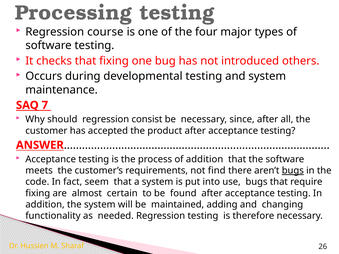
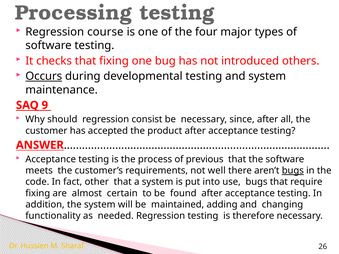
Occurs underline: none -> present (44, 76)
7: 7 -> 9 (45, 105)
of addition: addition -> previous (205, 159)
find: find -> well (217, 171)
seem: seem -> other (97, 182)
